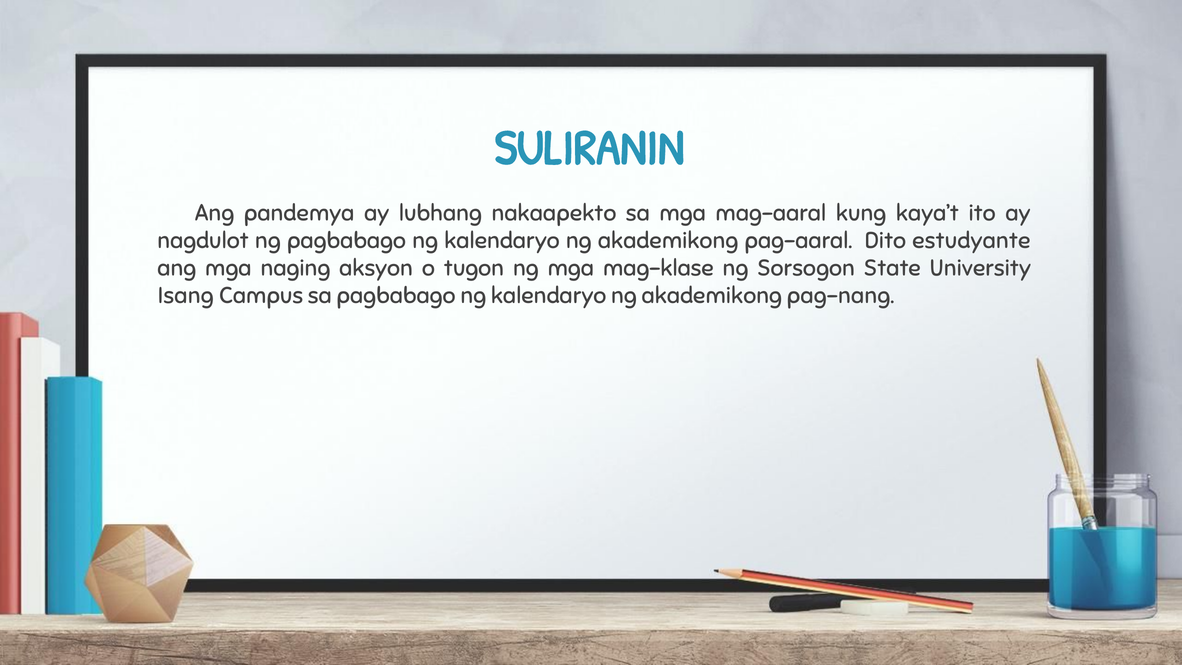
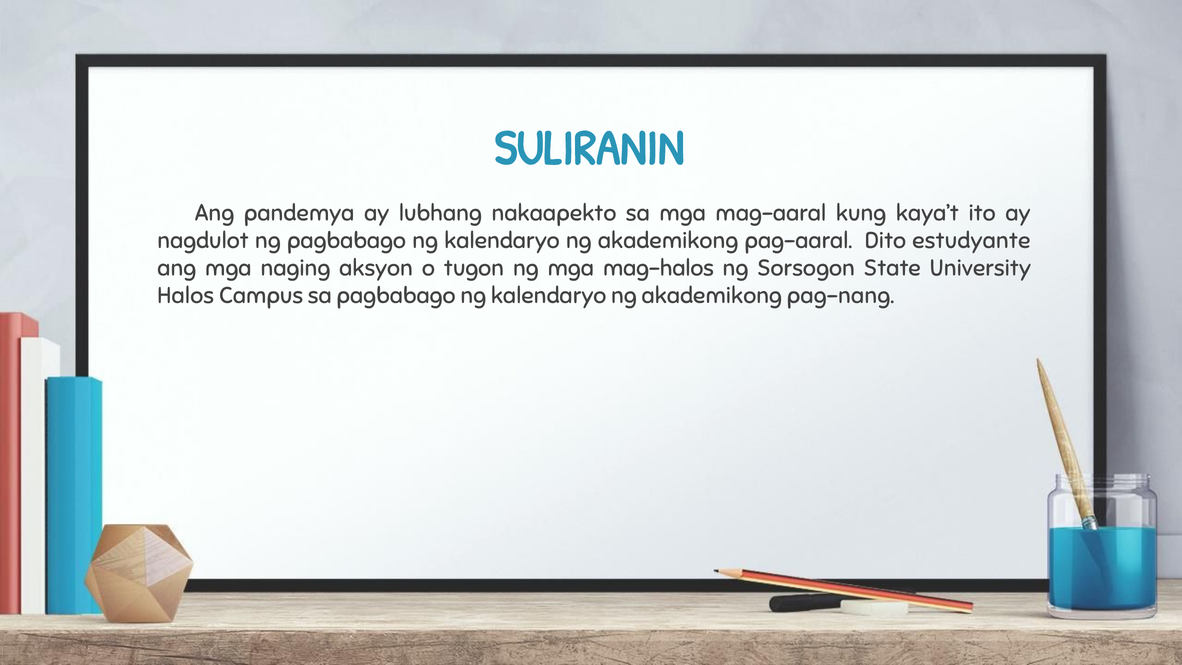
mag-klase: mag-klase -> mag-halos (658, 268)
Isang: Isang -> Halos (186, 296)
